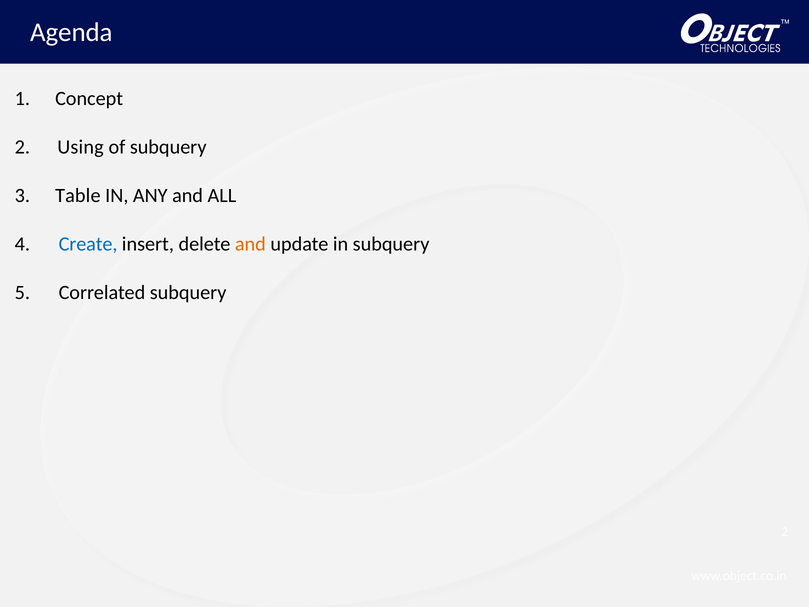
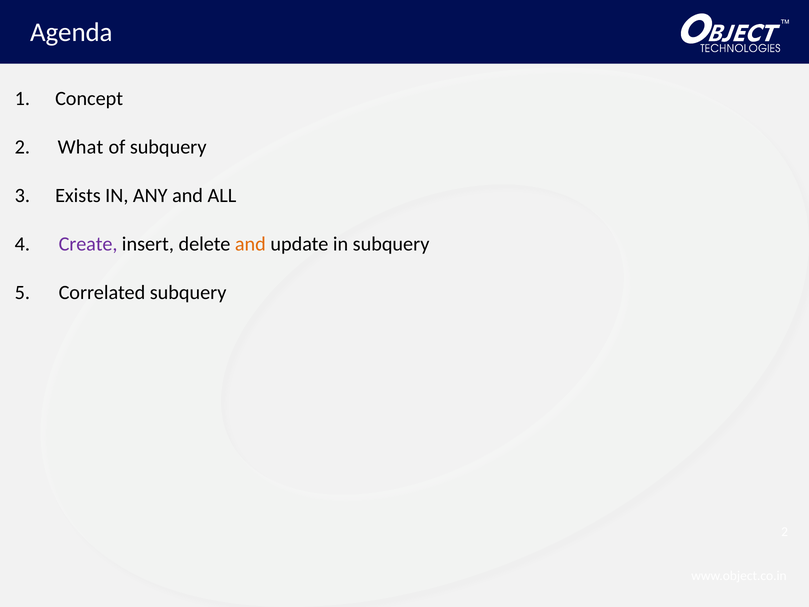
Using: Using -> What (81, 147)
Table: Table -> Exists (78, 195)
Create colour: blue -> purple (88, 244)
